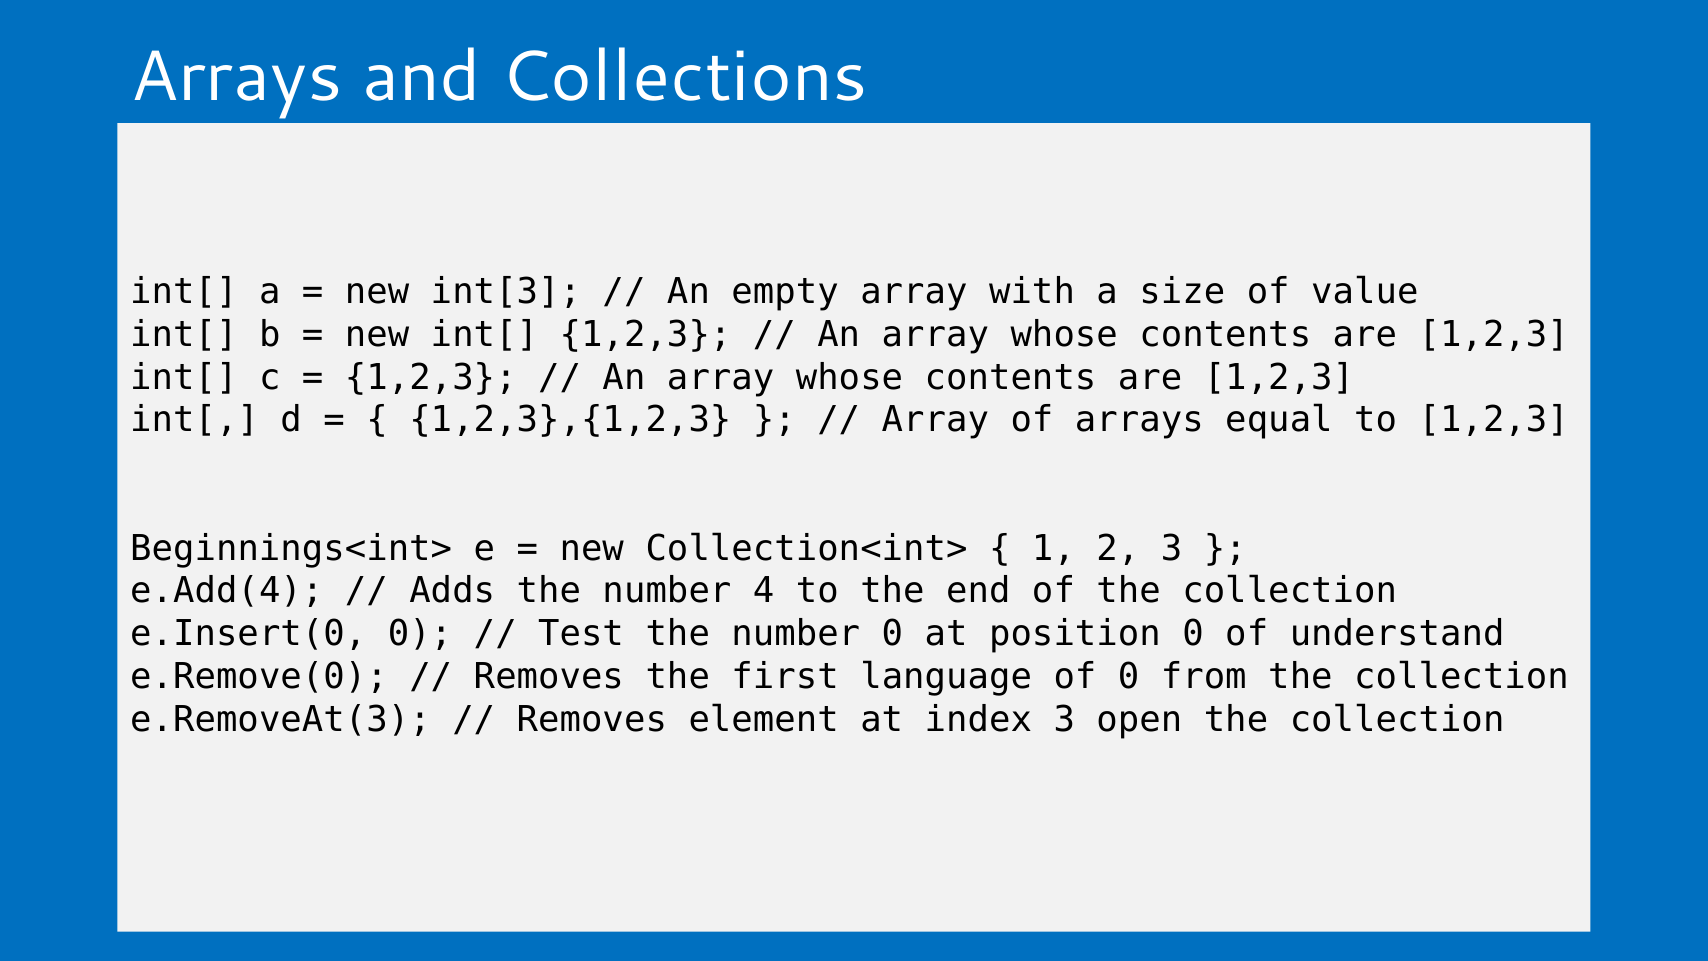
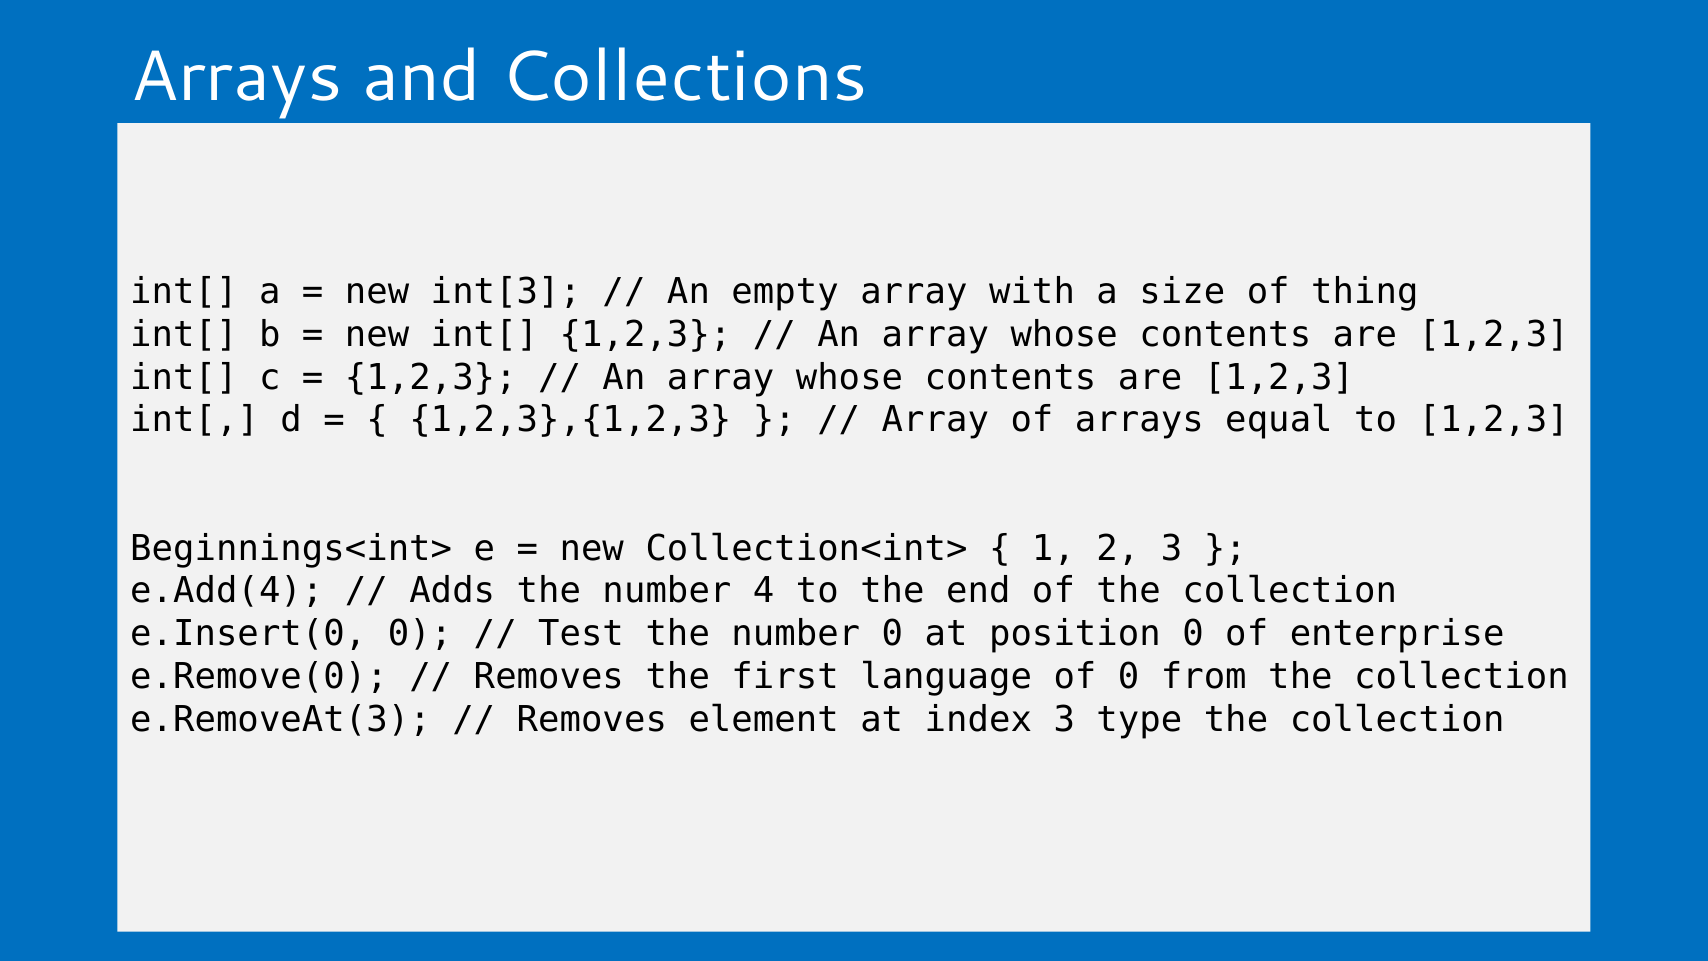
value: value -> thing (1365, 292)
understand: understand -> enterprise (1397, 634)
open: open -> type (1139, 719)
